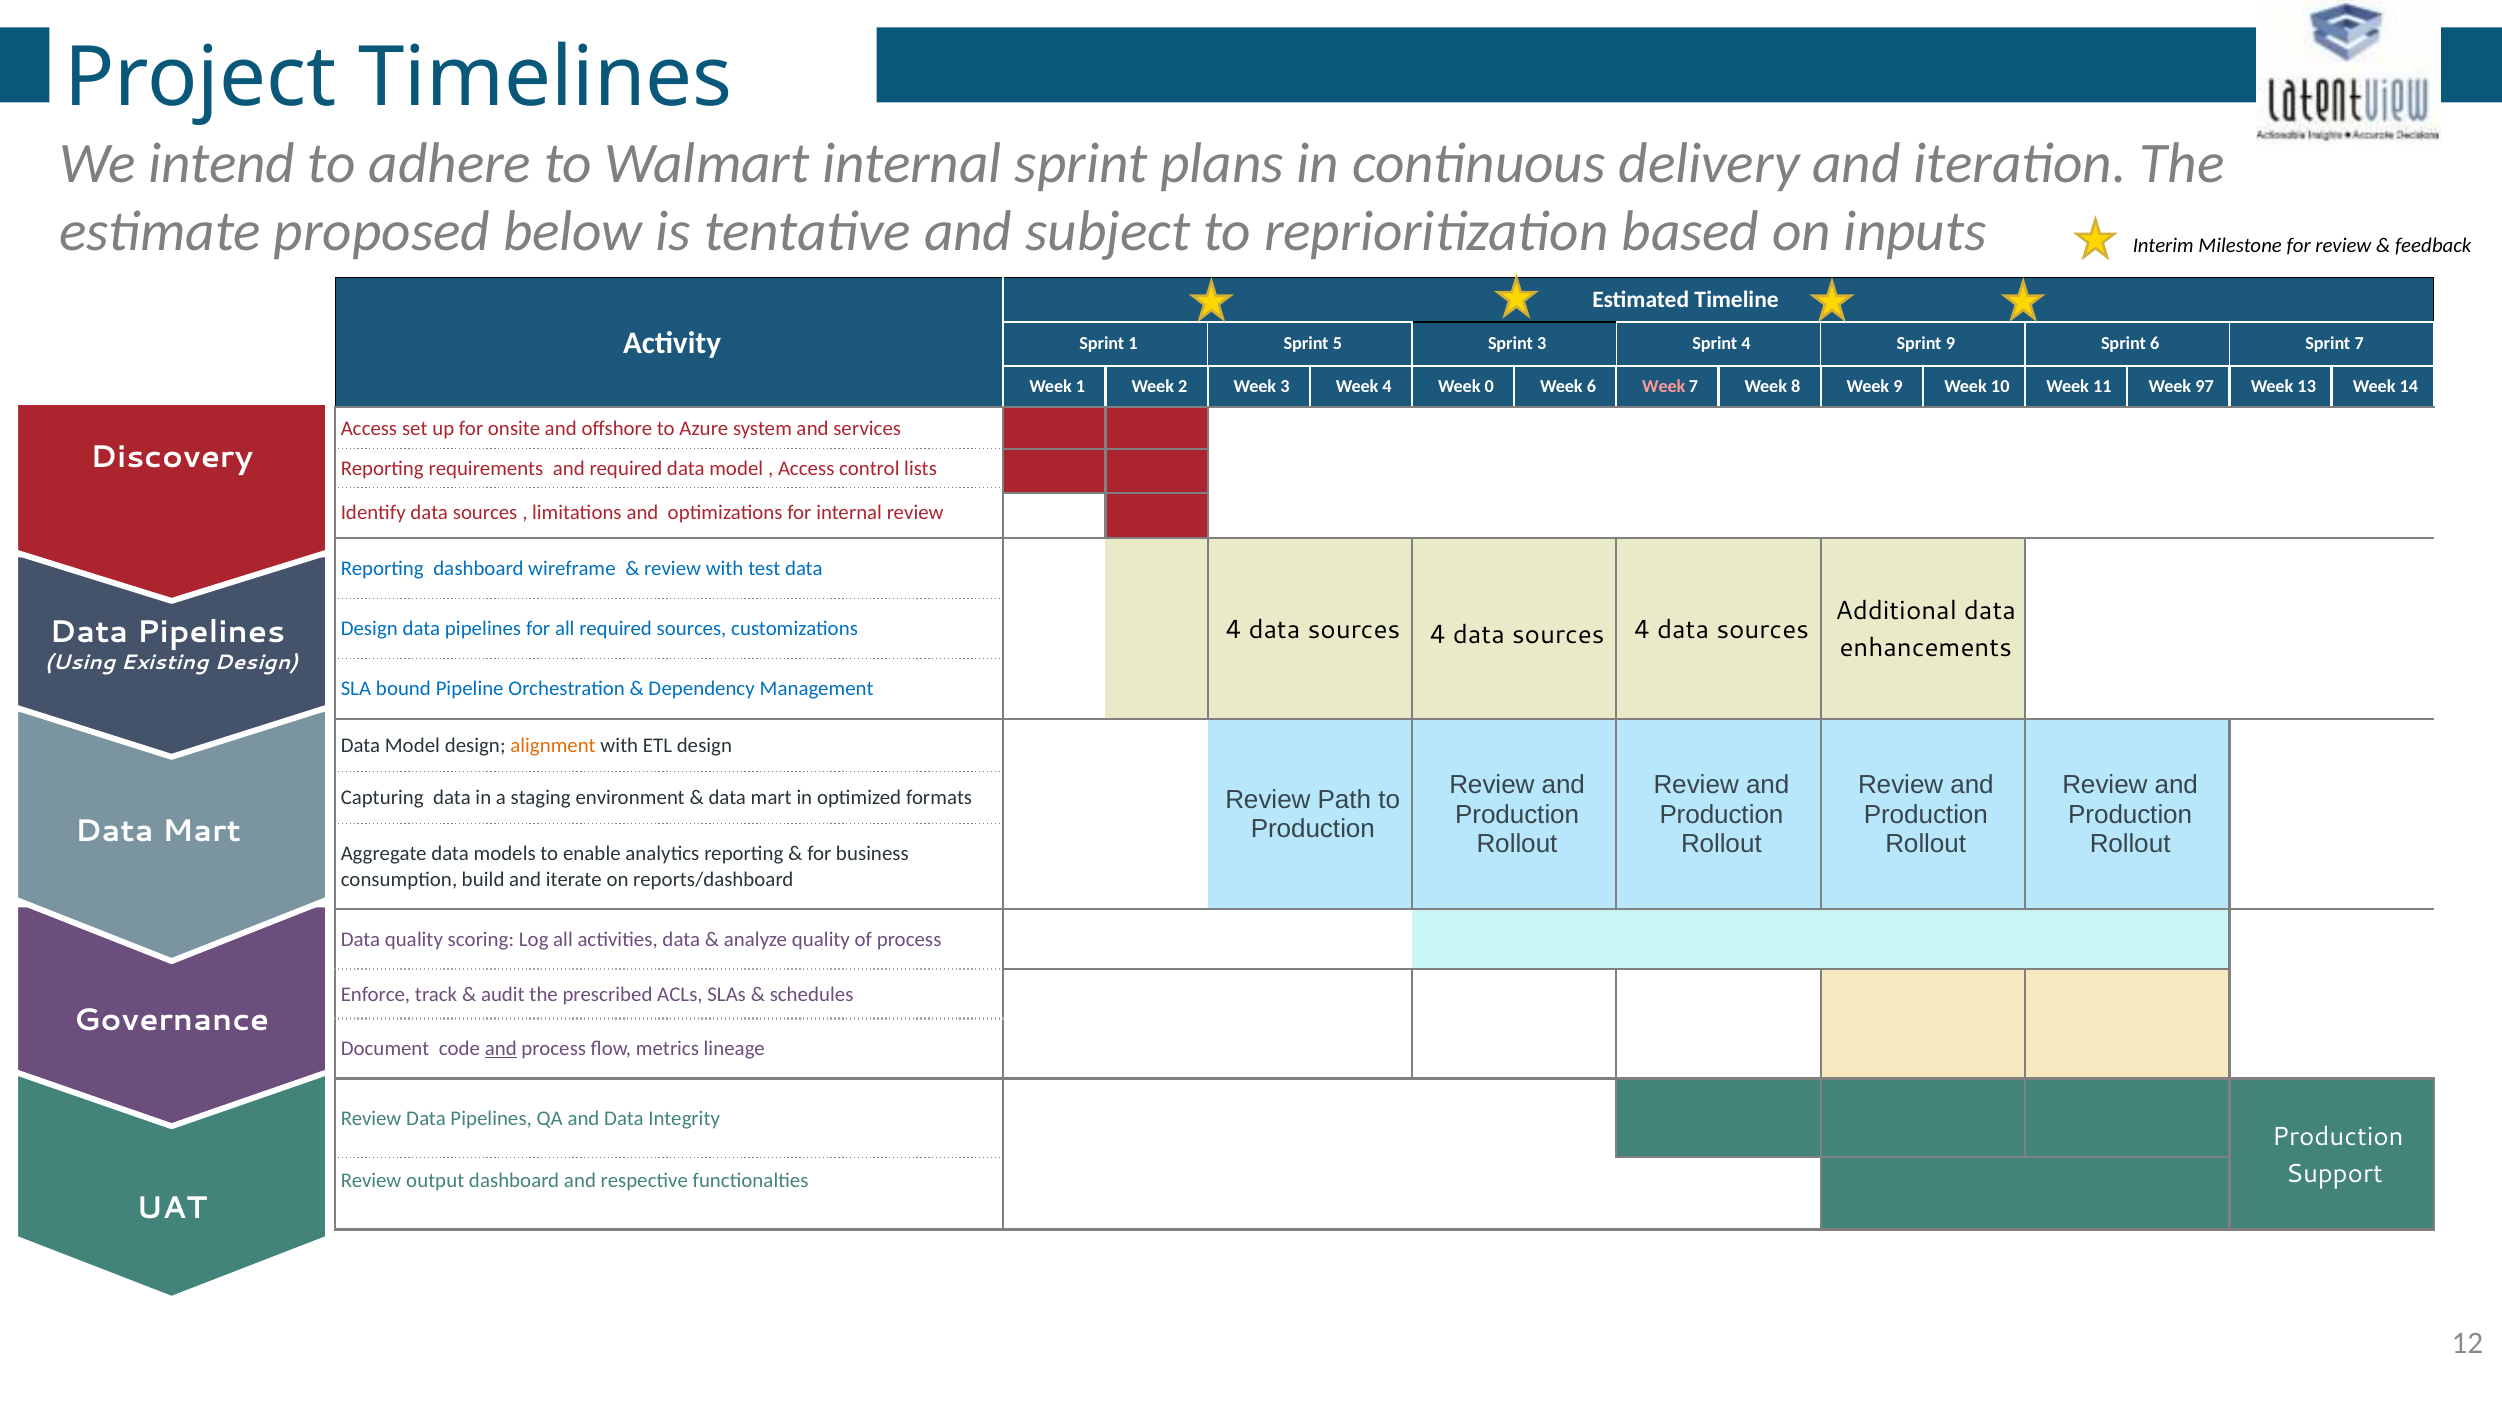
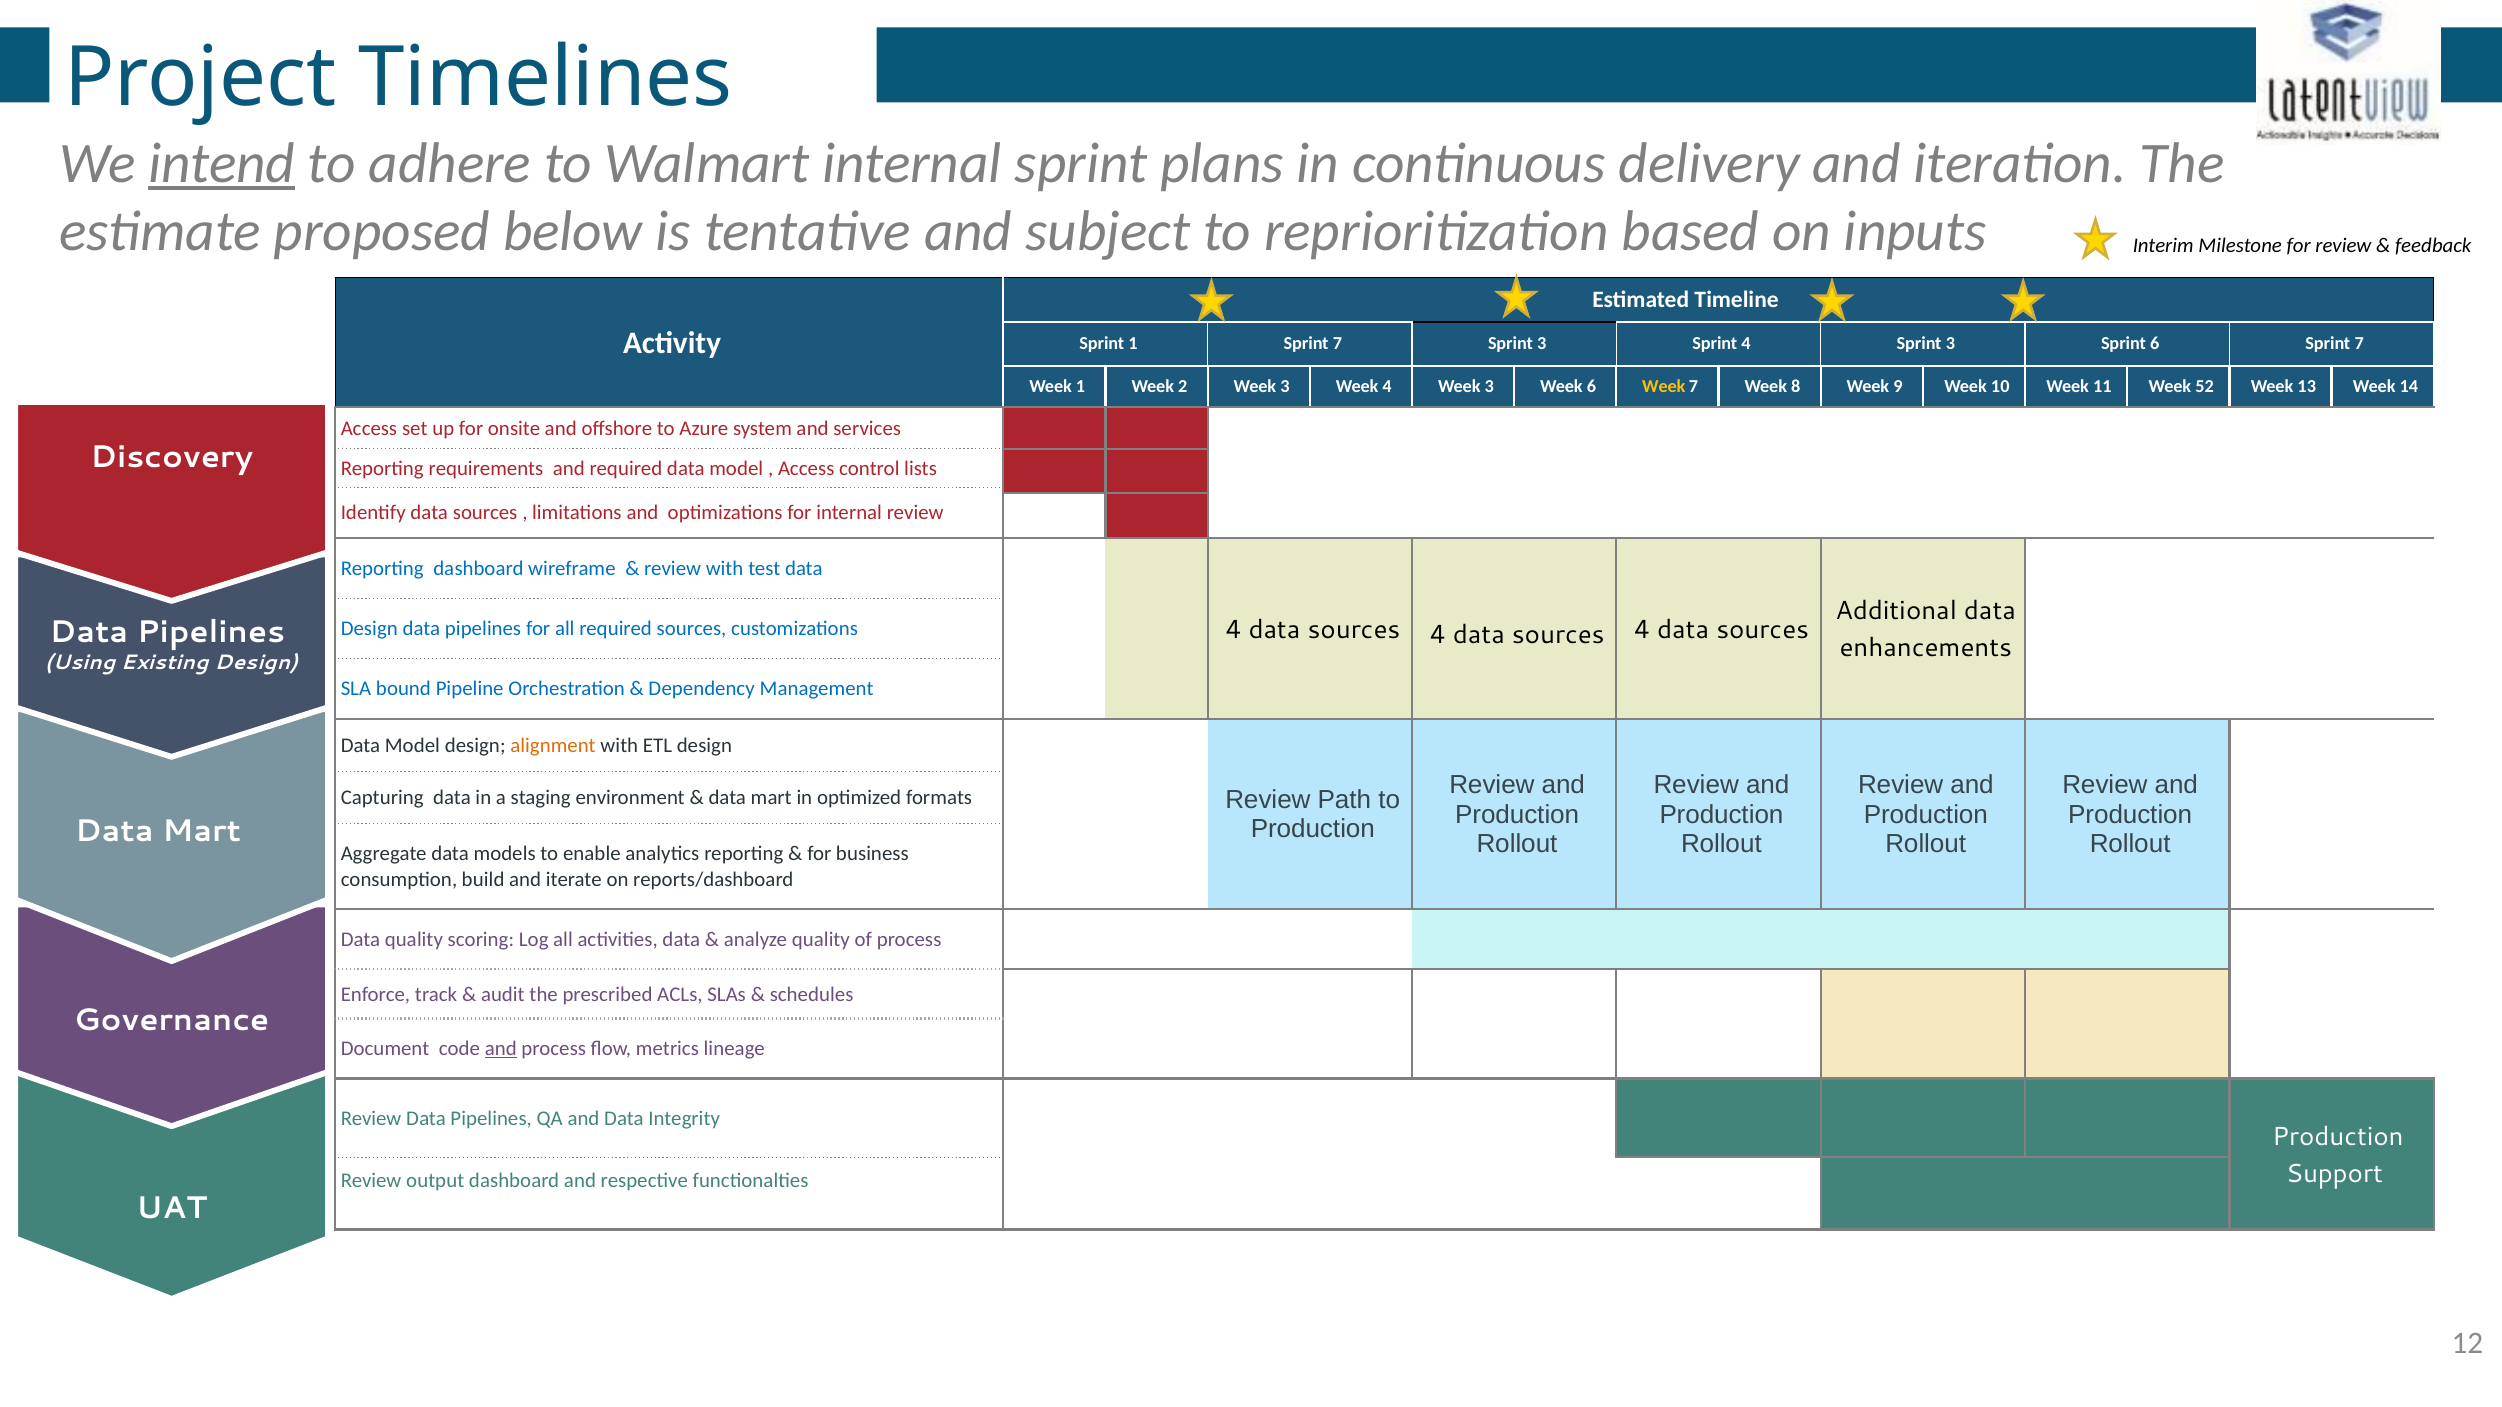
intend underline: none -> present (222, 163)
1 Sprint 5: 5 -> 7 (1337, 344)
4 Sprint 9: 9 -> 3 (1950, 344)
4 Week 0: 0 -> 3 (1489, 387)
Week colour: pink -> yellow (1664, 387)
97: 97 -> 52 (2205, 387)
